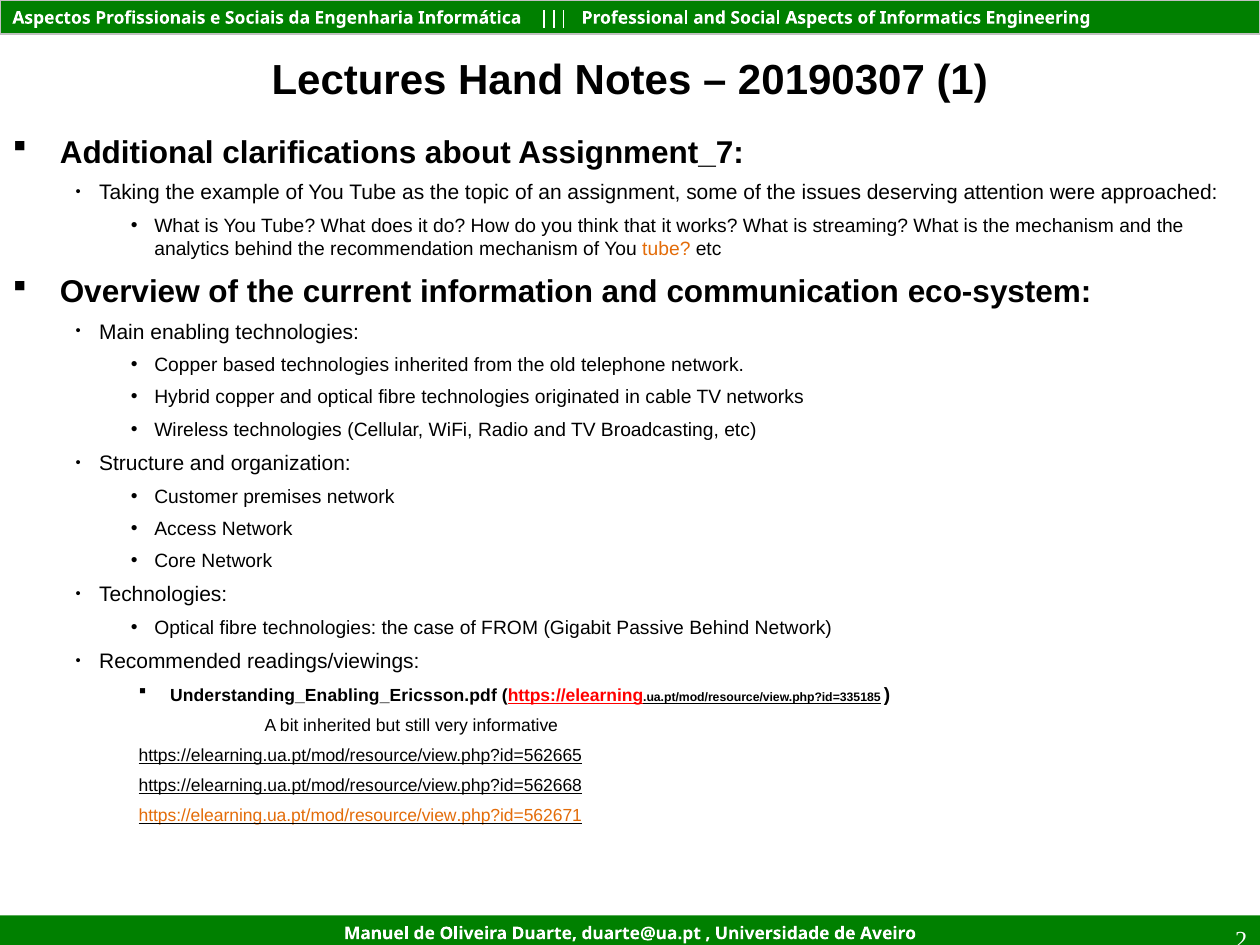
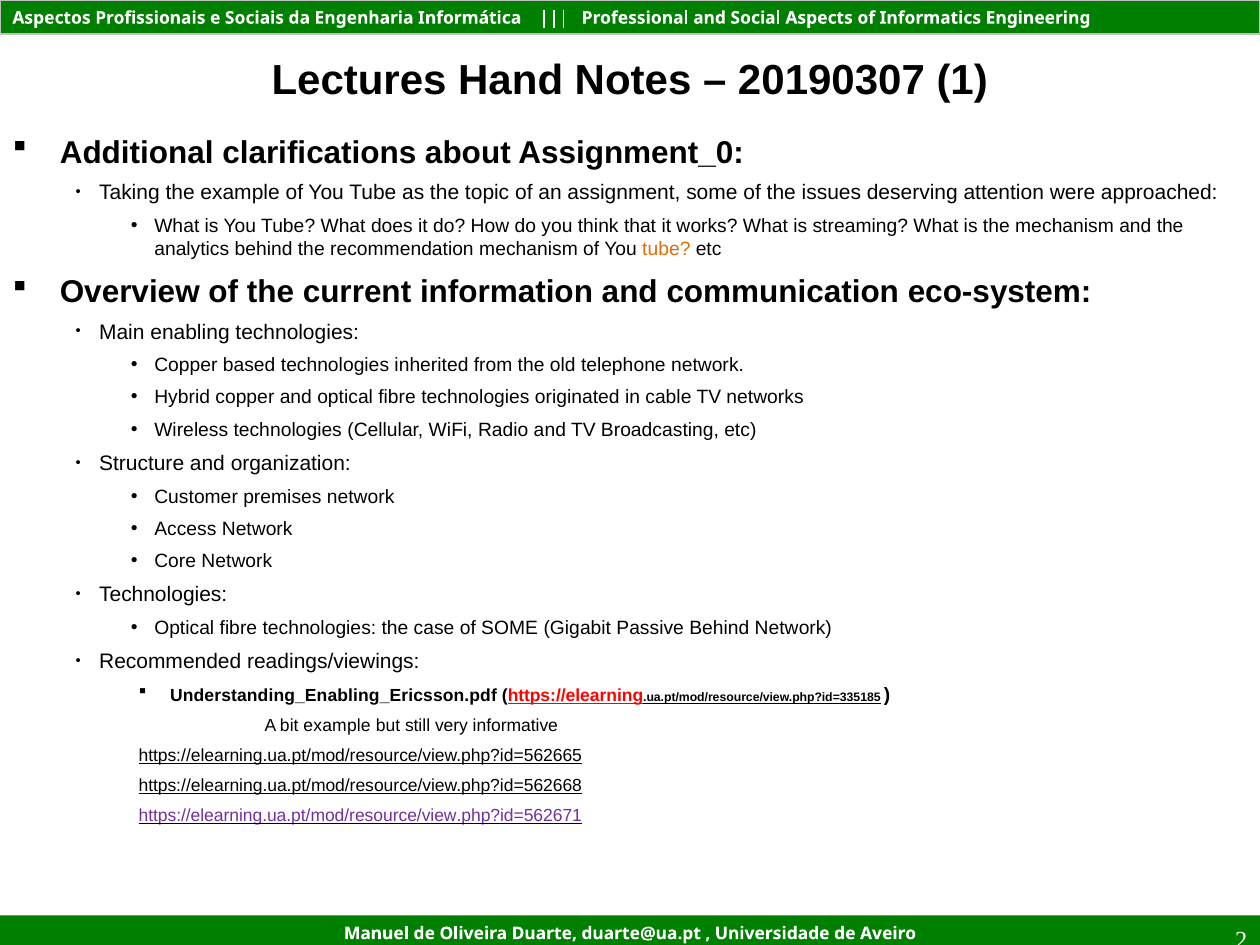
Assignment_7: Assignment_7 -> Assignment_0 (631, 153)
of FROM: FROM -> SOME (510, 628)
bit inherited: inherited -> example (337, 726)
https://elearning.ua.pt/mod/resource/view.php?id=562671 colour: orange -> purple (360, 815)
